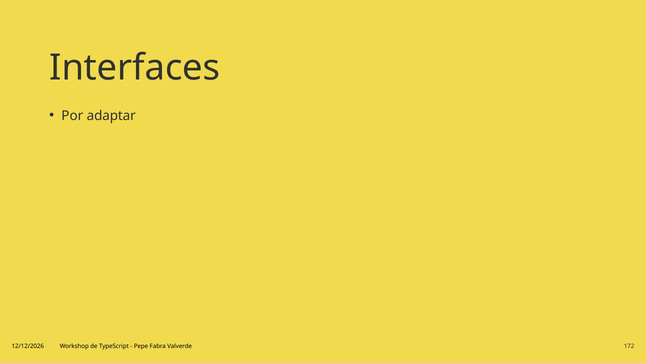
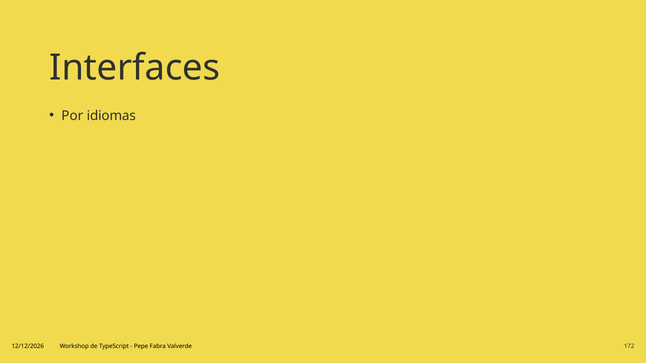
adaptar: adaptar -> idiomas (111, 116)
